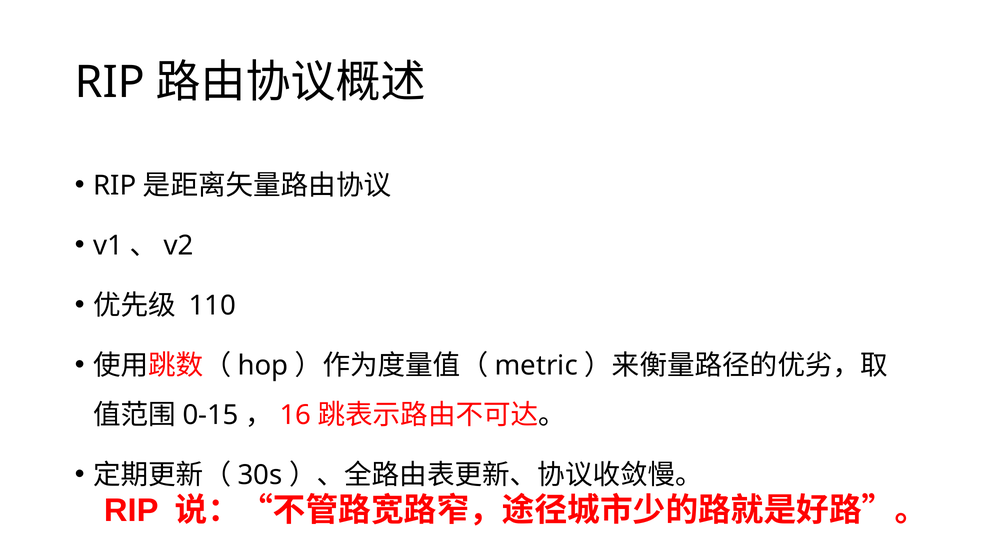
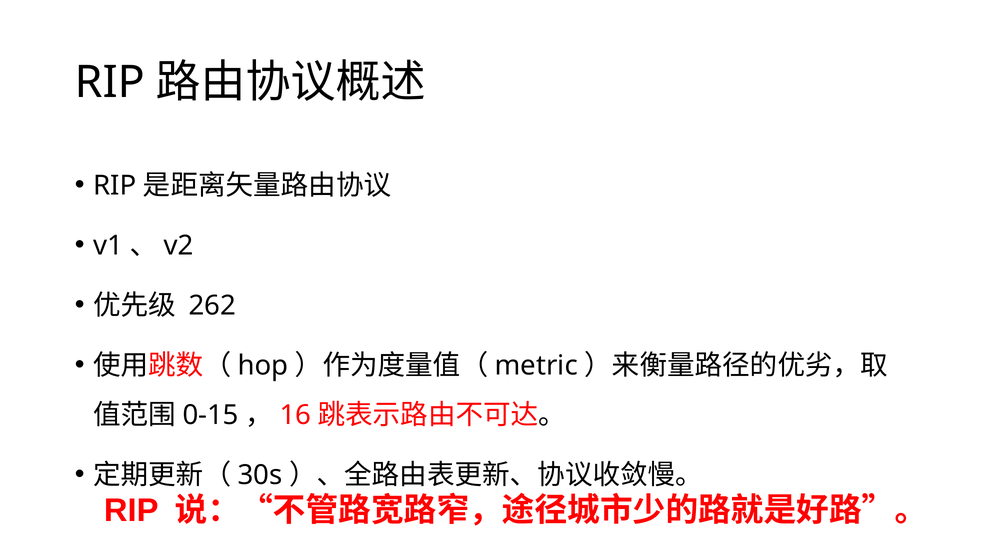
110: 110 -> 262 (212, 305)
